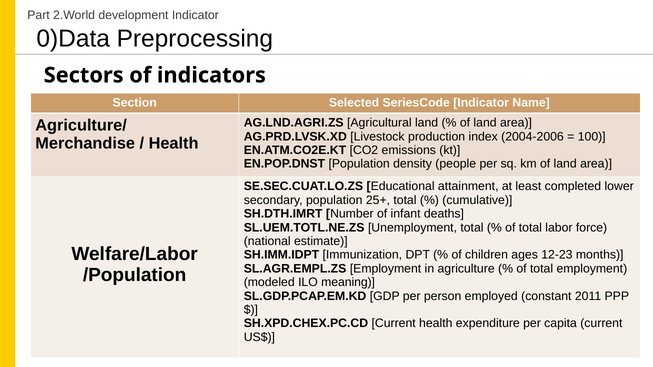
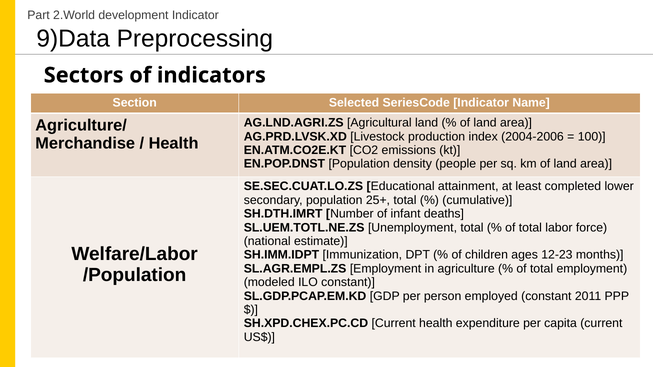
0)Data: 0)Data -> 9)Data (73, 39)
ILO meaning: meaning -> constant (348, 283)
